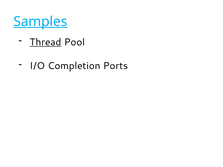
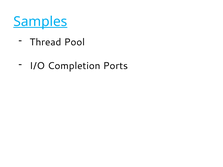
Thread underline: present -> none (46, 42)
